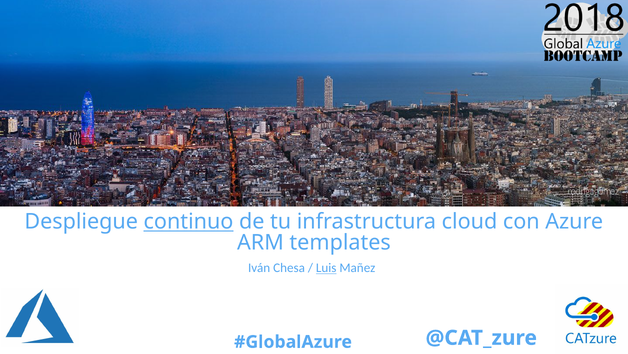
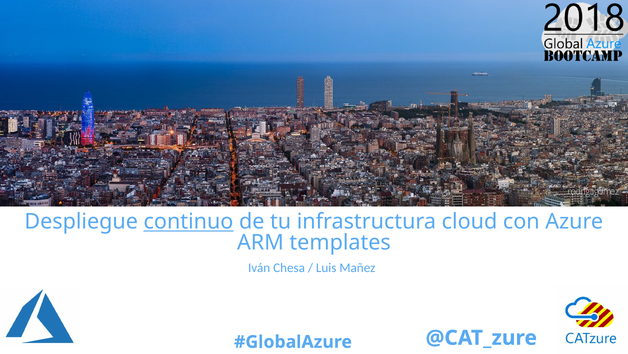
Luis underline: present -> none (326, 268)
